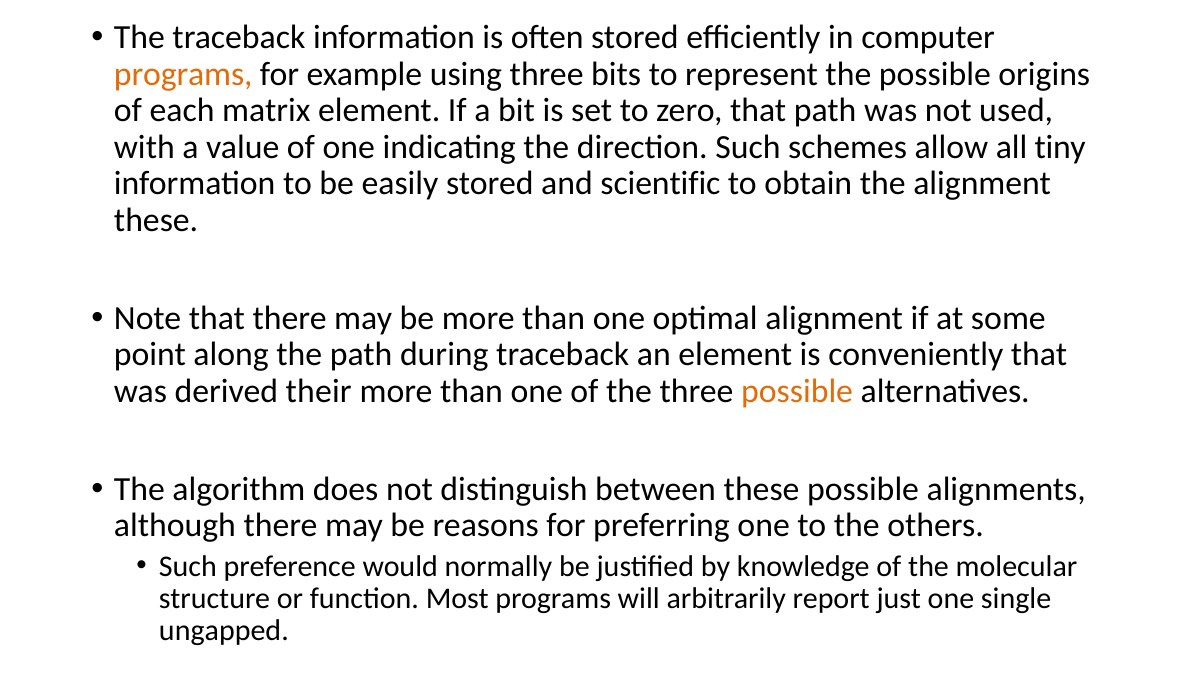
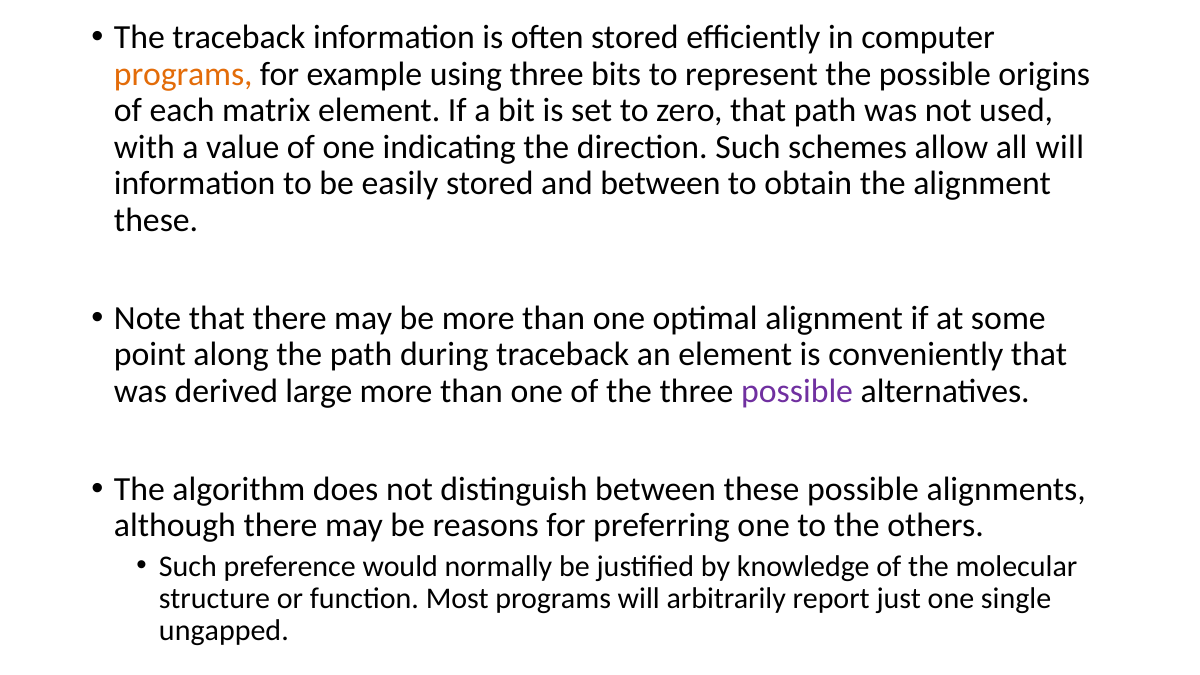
all tiny: tiny -> will (1060, 147)
and scientific: scientific -> between (660, 184)
their: their -> large (319, 391)
possible colour: orange -> purple (797, 391)
